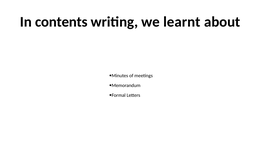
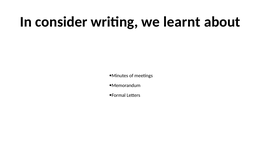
contents: contents -> consider (61, 22)
